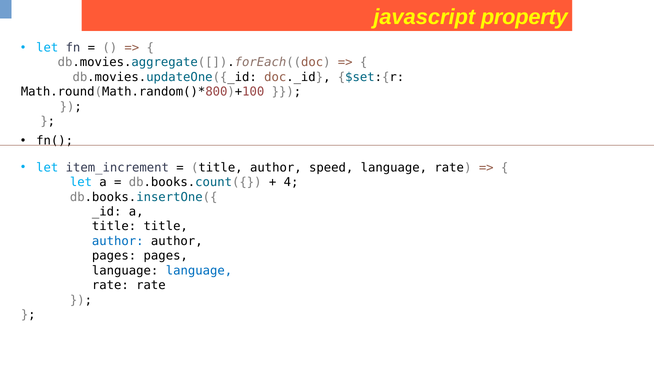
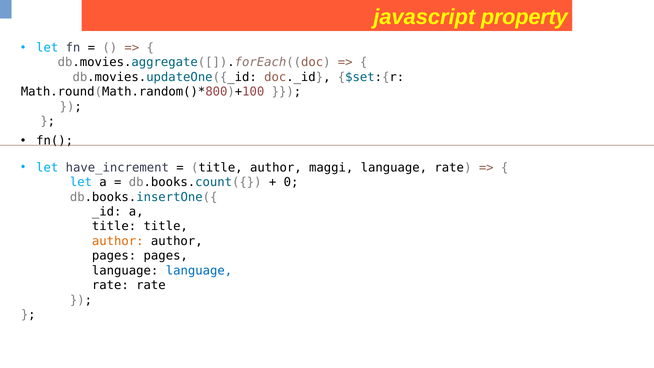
item_increment: item_increment -> have_increment (117, 168)
speed: speed -> maggi (331, 168)
4: 4 -> 0 (291, 182)
author colour: blue -> orange (118, 241)
